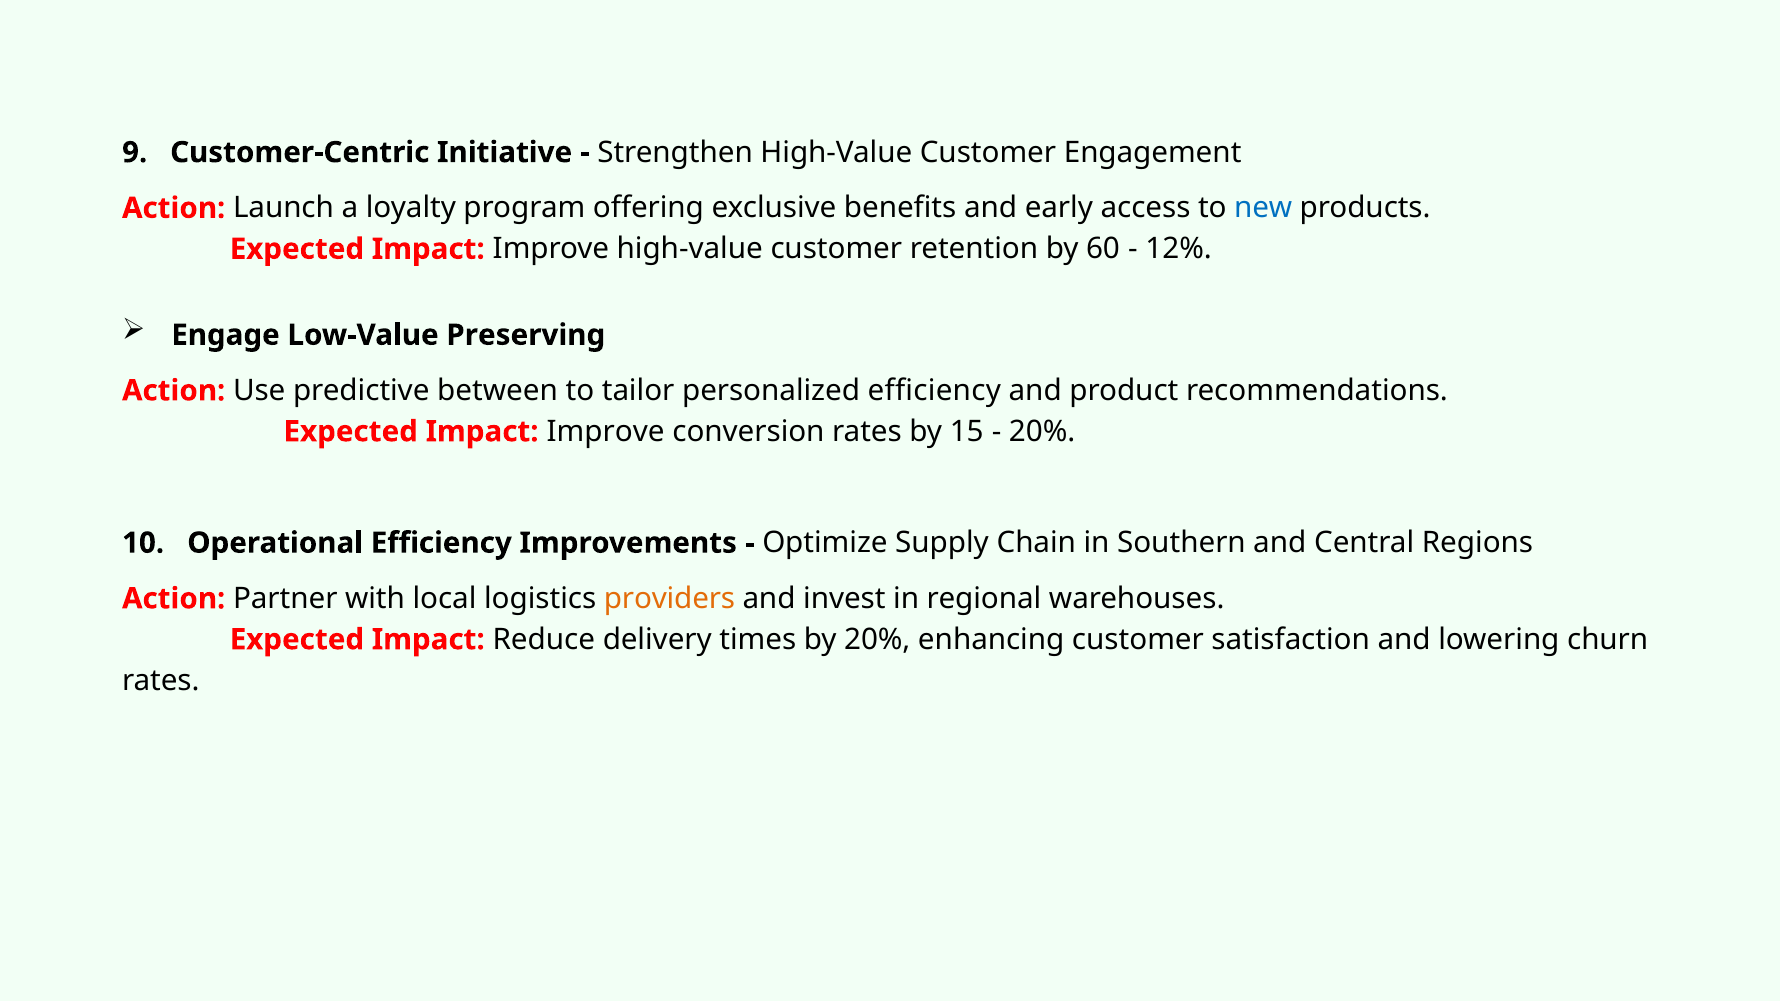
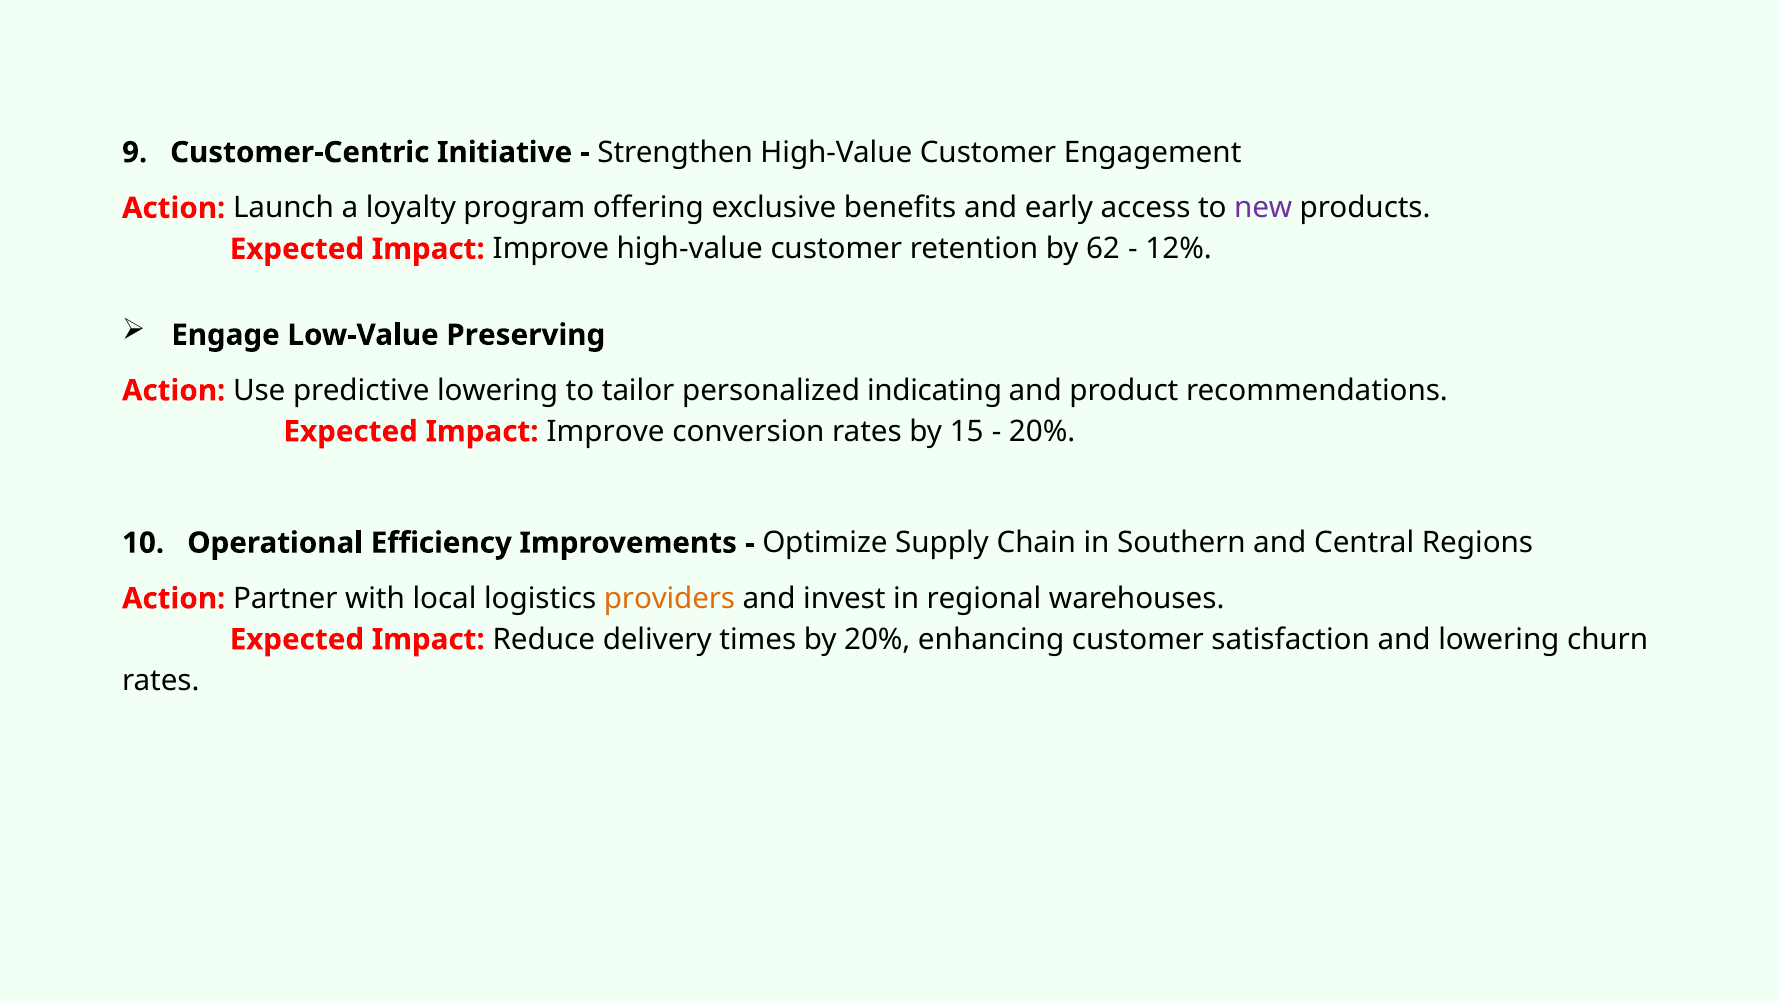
new colour: blue -> purple (1263, 208)
60: 60 -> 62 (1103, 249)
predictive between: between -> lowering (498, 391)
personalized efficiency: efficiency -> indicating (935, 391)
